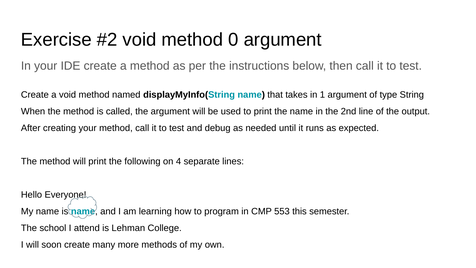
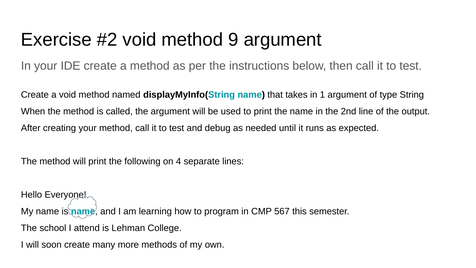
0: 0 -> 9 (233, 40)
553: 553 -> 567 (282, 211)
